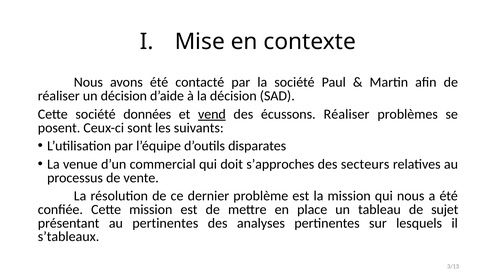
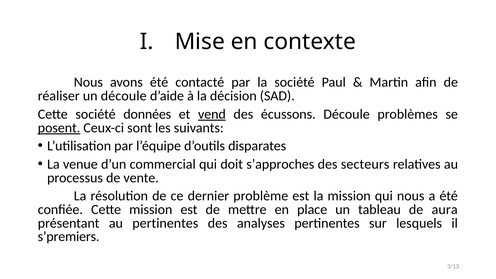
un décision: décision -> découle (124, 96)
écussons Réaliser: Réaliser -> Découle (347, 114)
posent underline: none -> present (59, 128)
sujet: sujet -> aura (445, 210)
s’tableaux: s’tableaux -> s’premiers (69, 237)
